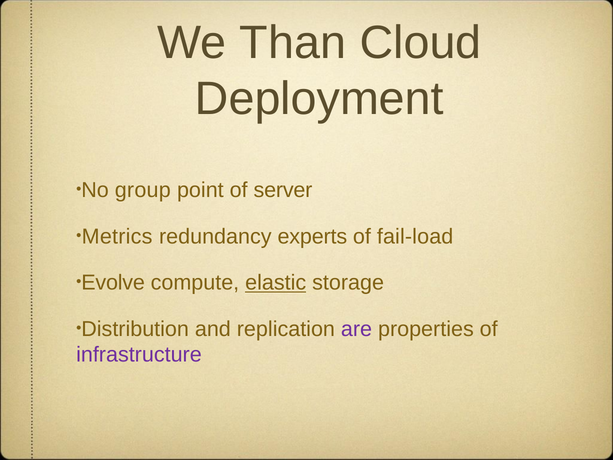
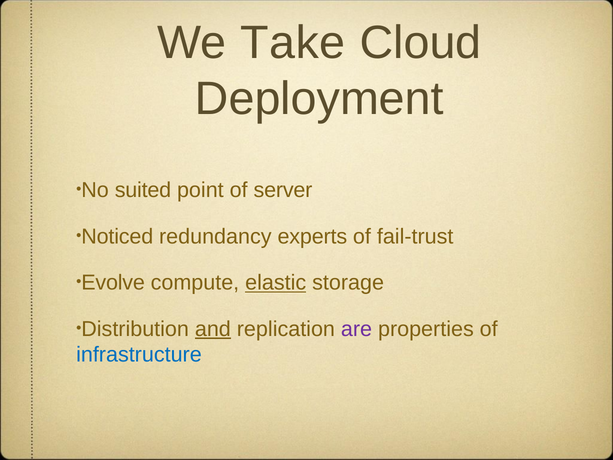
Than: Than -> Take (293, 43)
group: group -> suited (143, 190)
Metrics: Metrics -> Noticed (117, 236)
fail-load: fail-load -> fail-trust (415, 236)
and underline: none -> present (213, 329)
infrastructure colour: purple -> blue (139, 355)
